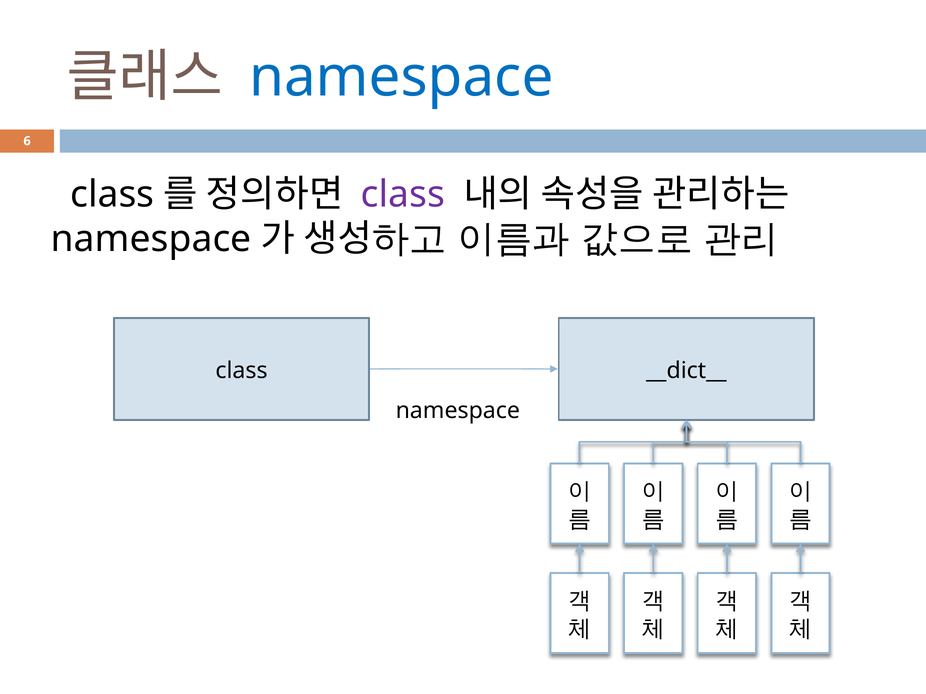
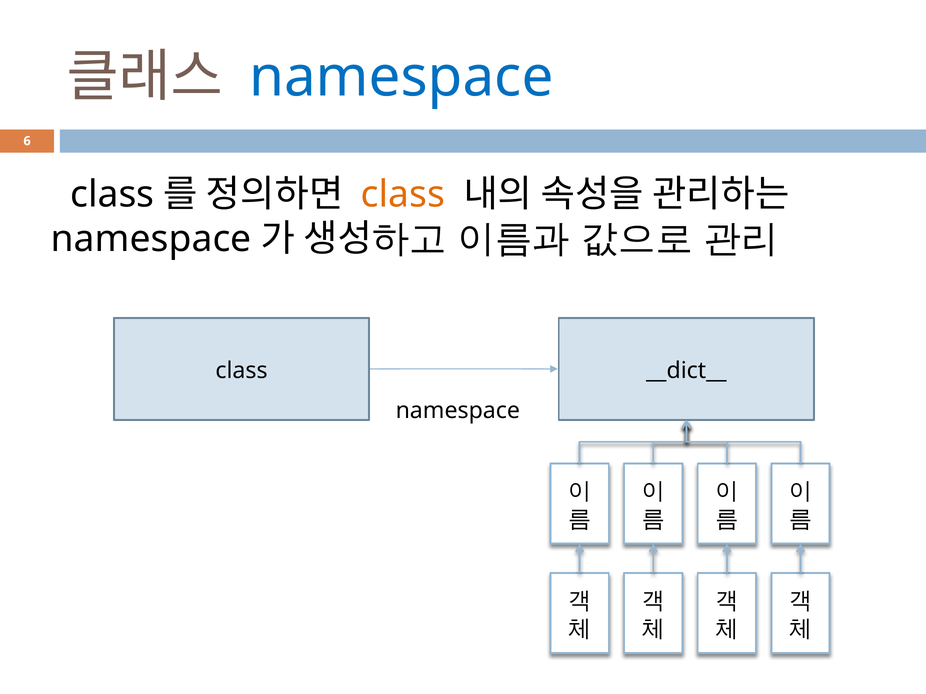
class colour: purple -> orange (403, 194)
